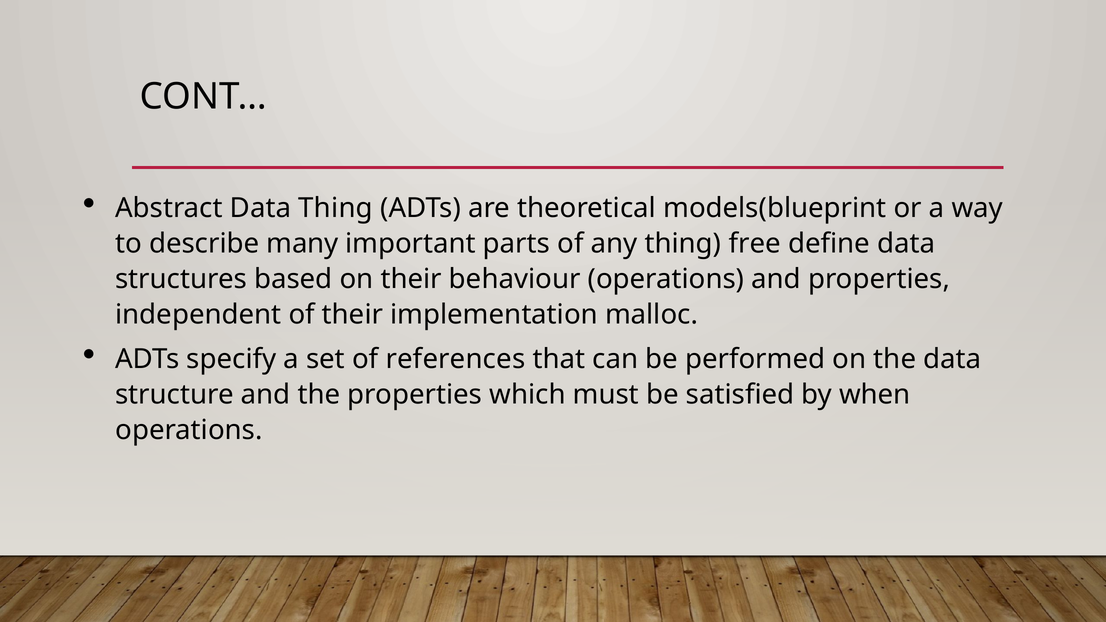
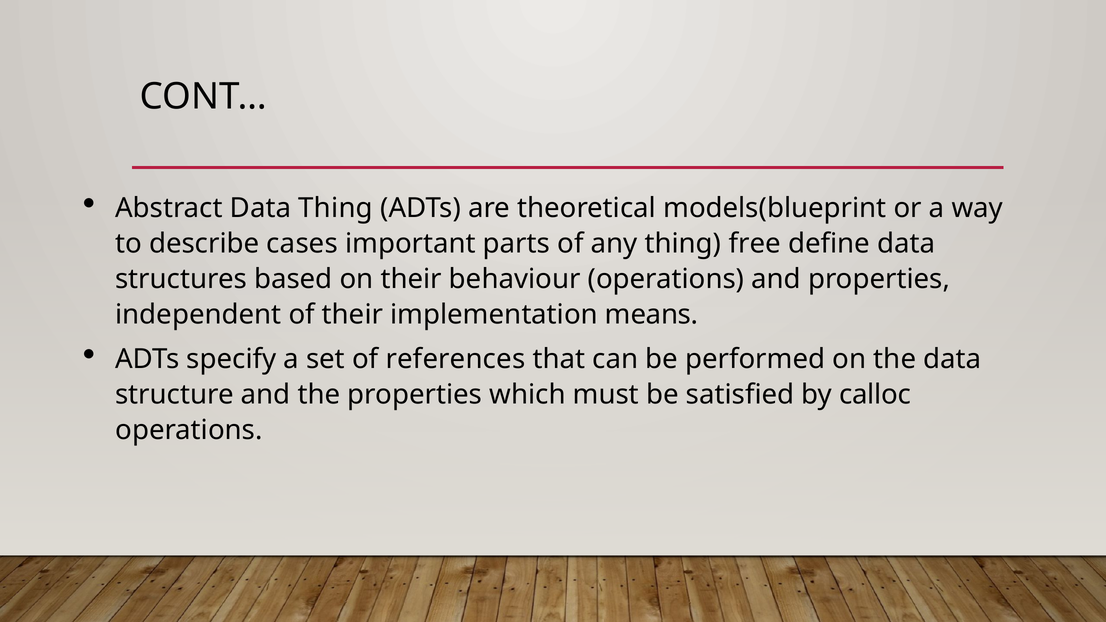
many: many -> cases (302, 244)
malloc: malloc -> means (652, 315)
when: when -> calloc (875, 395)
